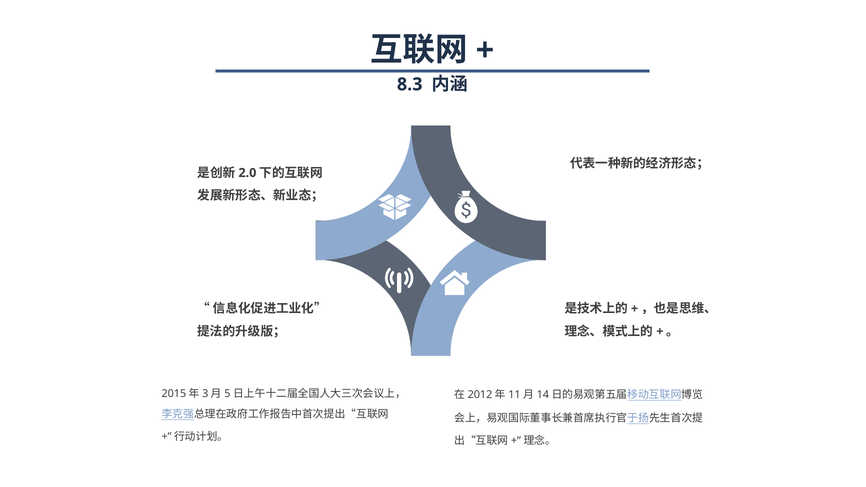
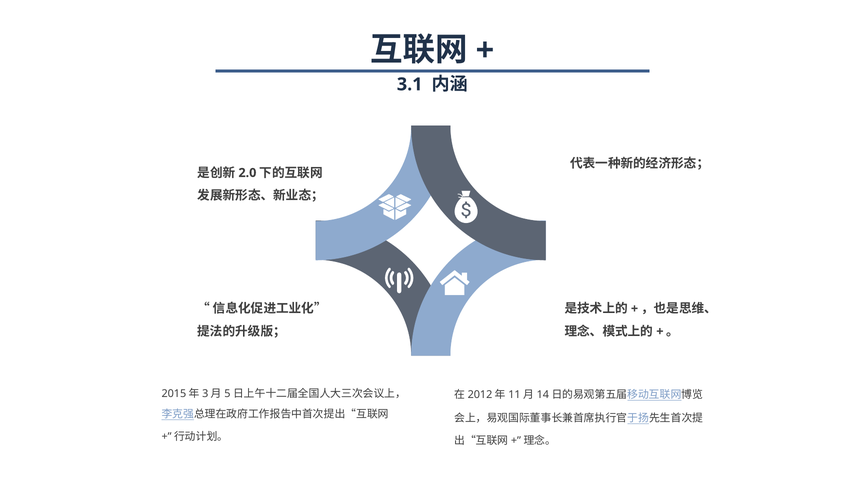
8.3: 8.3 -> 3.1 (410, 84)
